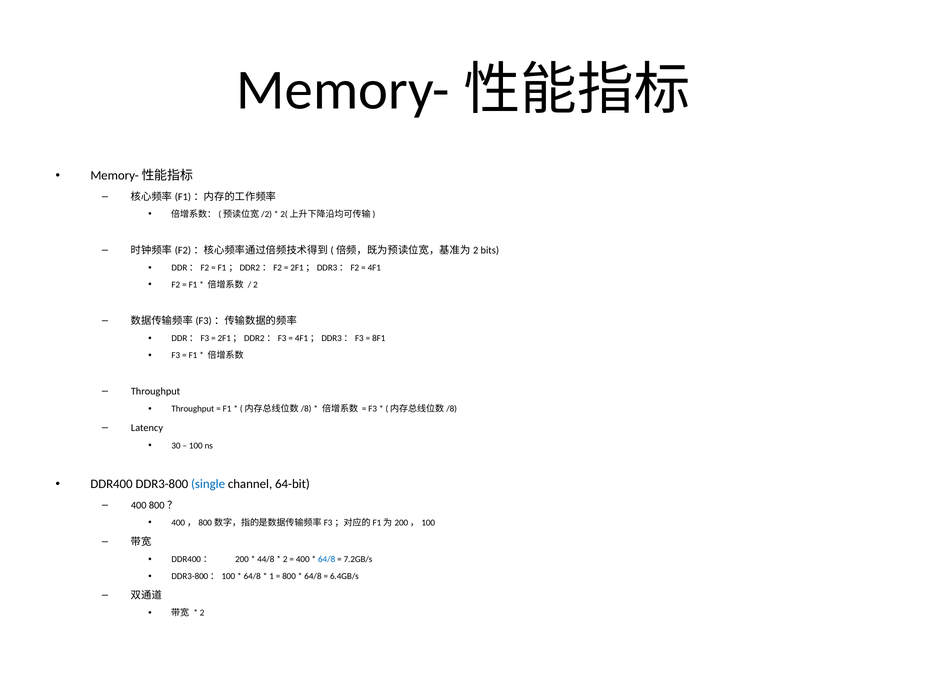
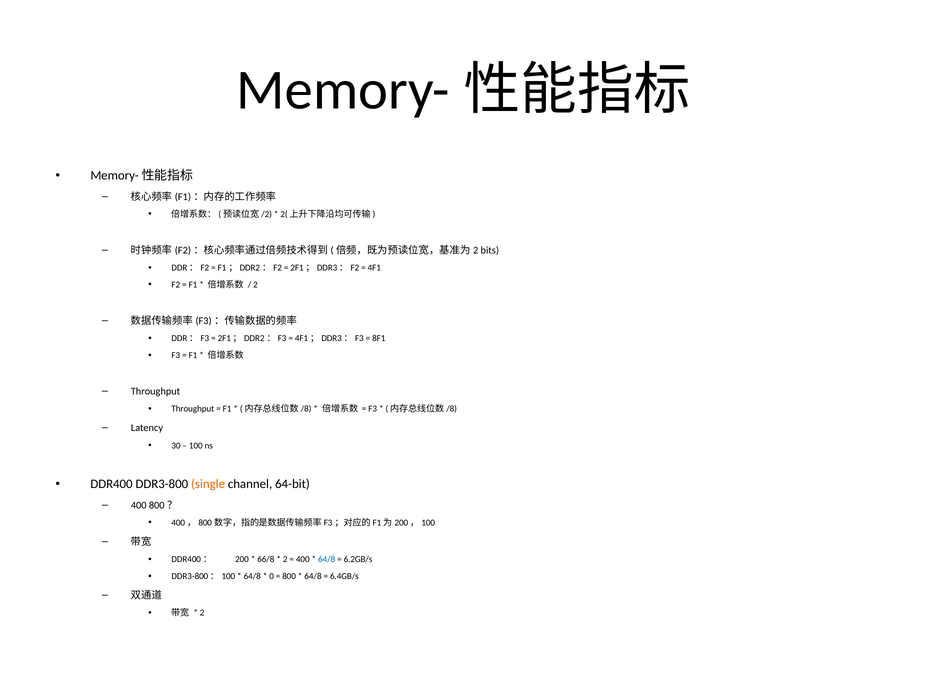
single colour: blue -> orange (208, 484)
44/8: 44/8 -> 66/8 (266, 559)
7.2GB/s: 7.2GB/s -> 6.2GB/s (358, 559)
1: 1 -> 0 (272, 576)
